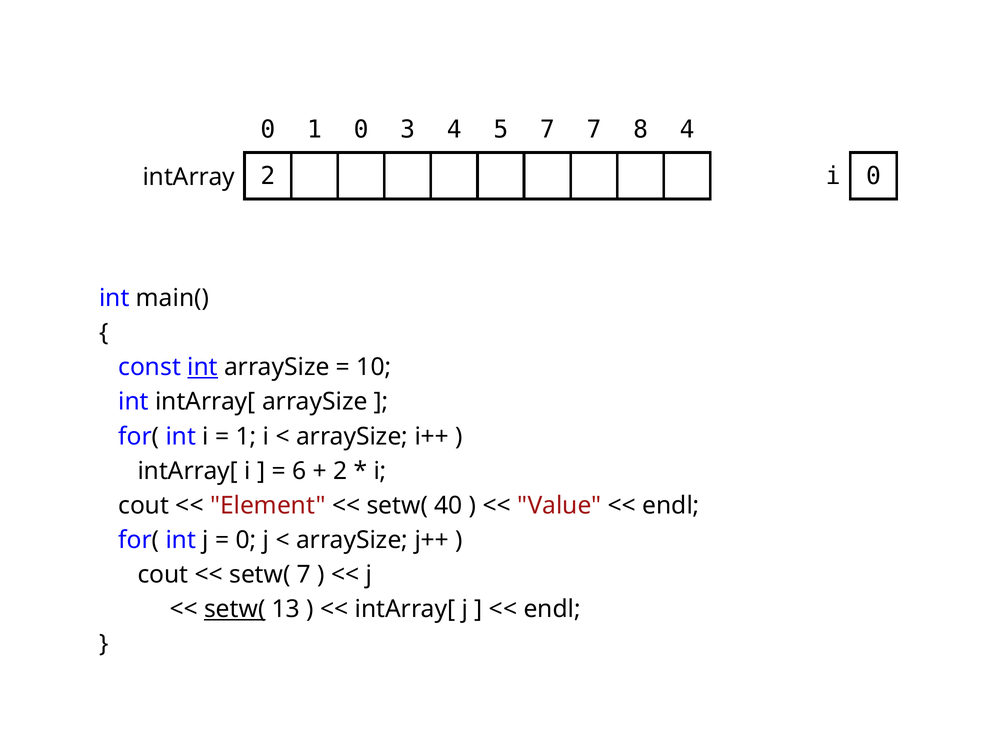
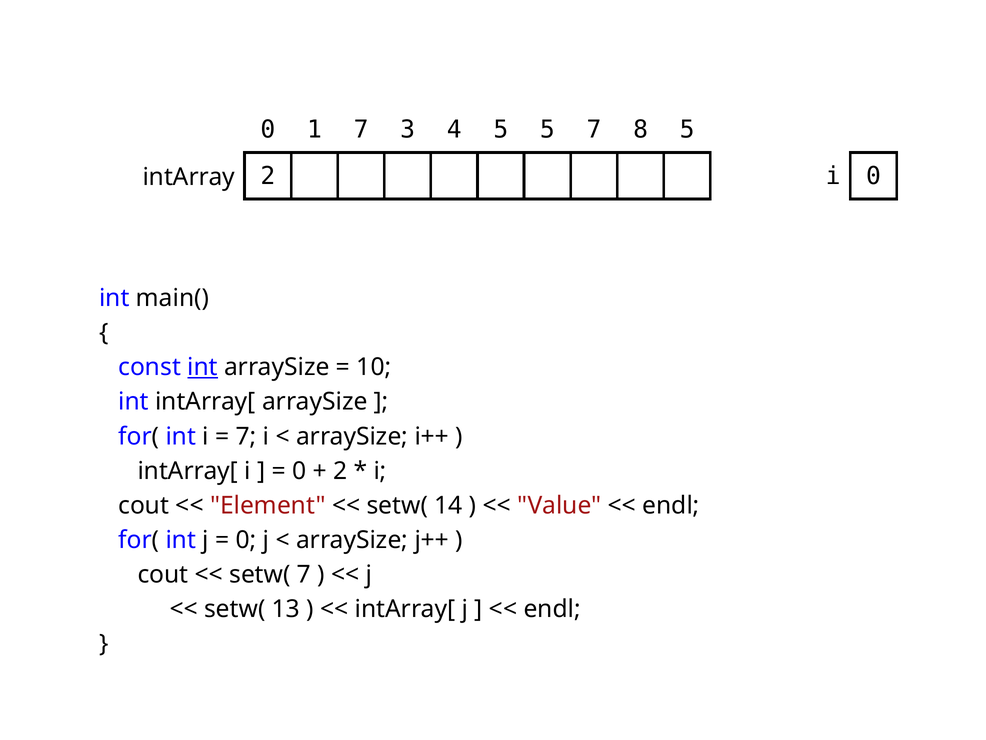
1 0: 0 -> 7 (361, 129)
5 7: 7 -> 5 (547, 129)
8 4: 4 -> 5 (687, 129)
1: 1 -> 7 (246, 436)
6: 6 -> 0 (299, 471)
40: 40 -> 14 (448, 505)
setw( underline: present -> none (235, 609)
